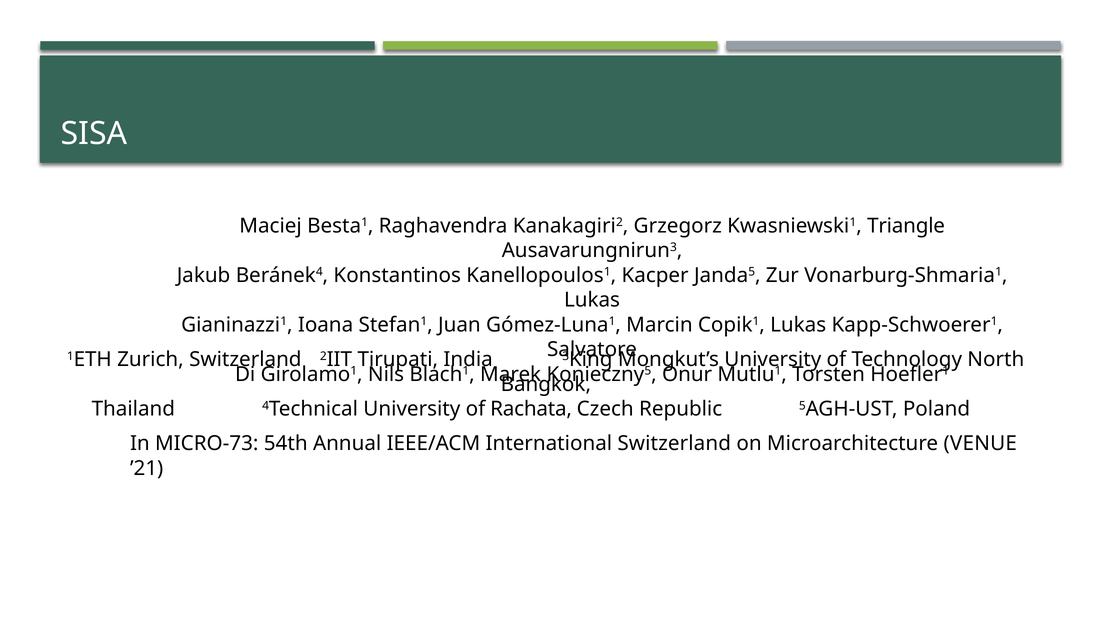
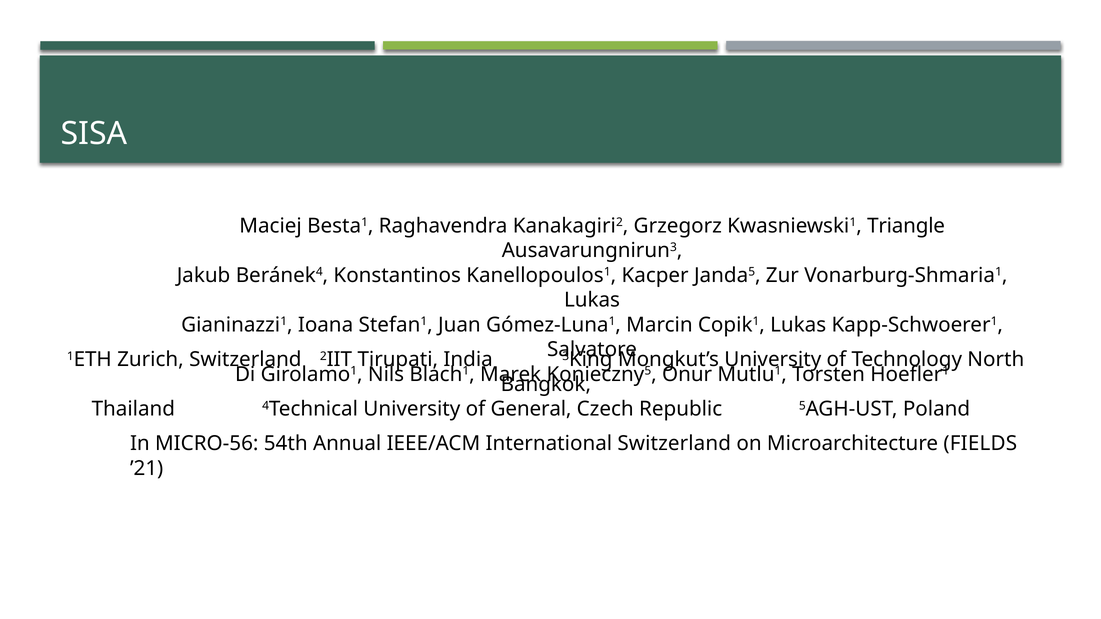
Rachata: Rachata -> General (531, 409)
MICRO-73: MICRO-73 -> MICRO-56 (207, 444)
VENUE: VENUE -> FIELDS (980, 444)
